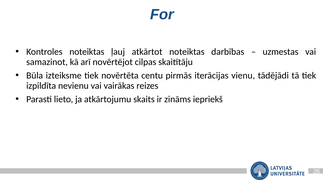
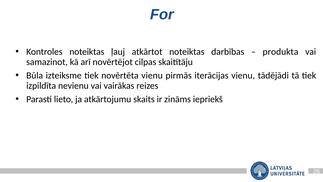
uzmestas: uzmestas -> produkta (281, 52)
novērtēta centu: centu -> vienu (152, 75)
